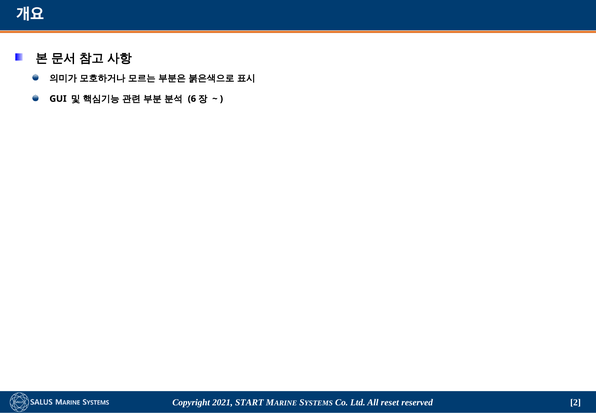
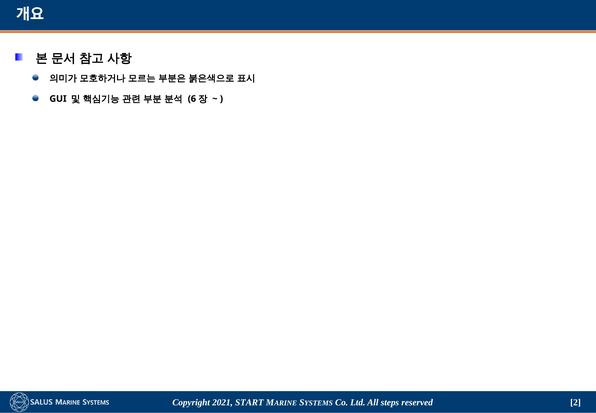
reset: reset -> steps (390, 402)
